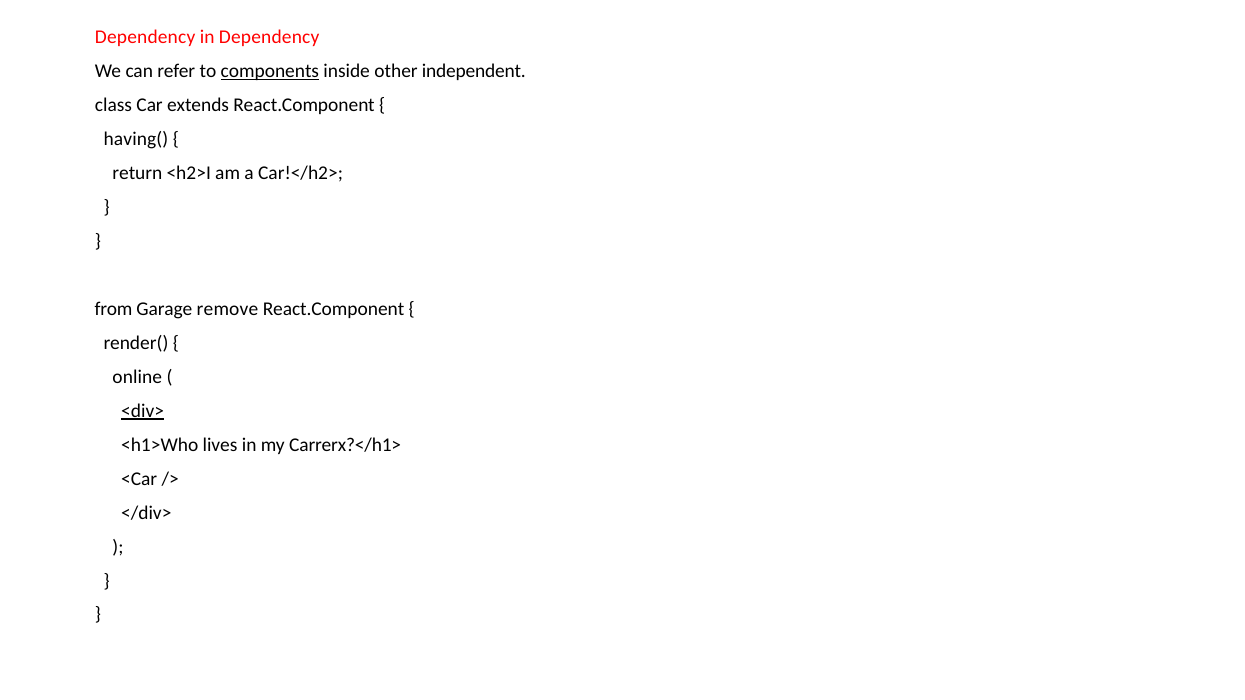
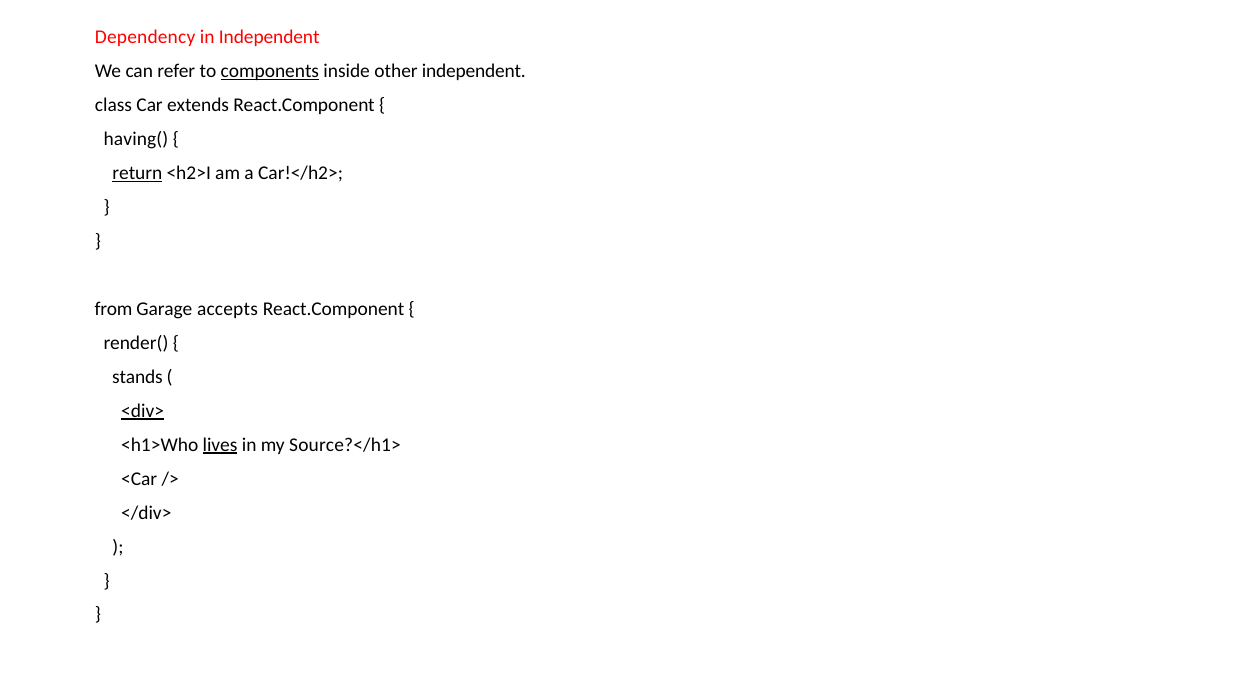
in Dependency: Dependency -> Independent (269, 37)
return underline: none -> present (137, 173)
remove: remove -> accepts (227, 309)
online: online -> stands (137, 377)
lives underline: none -> present (220, 445)
Carrerx?</h1>: Carrerx?</h1> -> Source?</h1> (345, 445)
